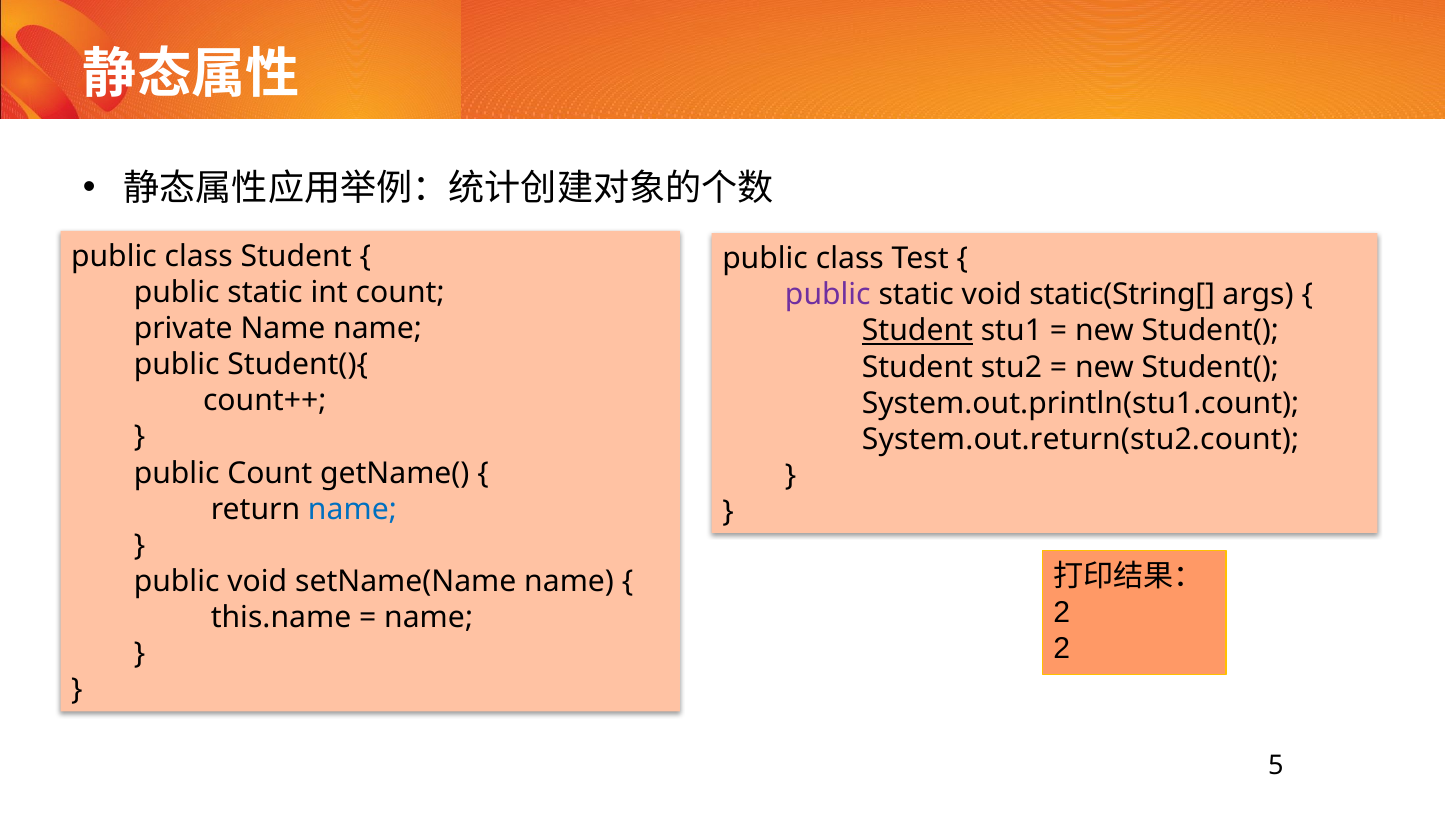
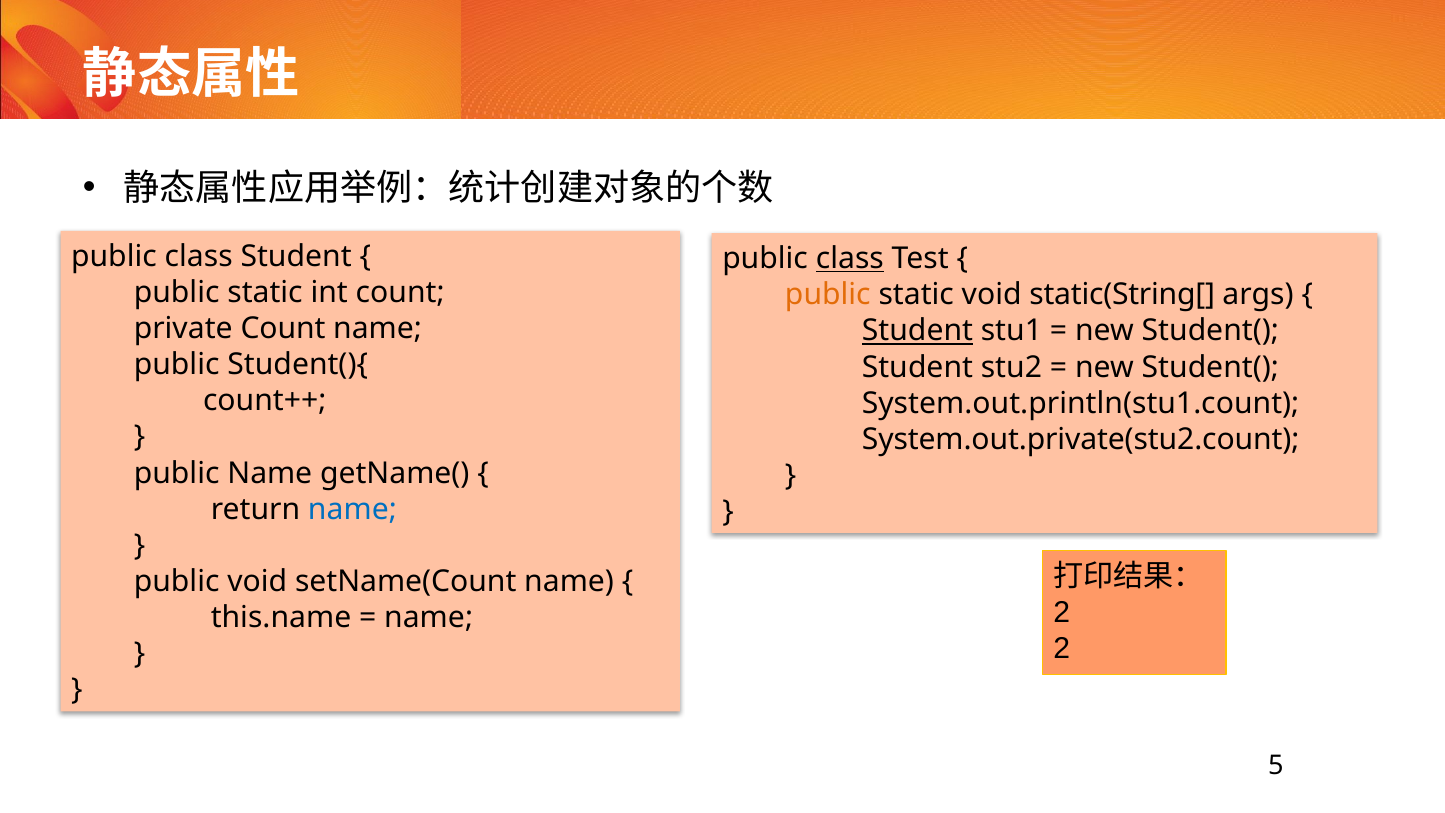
class underline: none -> present (850, 259)
public colour: purple -> orange (828, 295)
private Name: Name -> Count (283, 328)
System.out.return(stu2.count: System.out.return(stu2.count -> System.out.private(stu2.count (1081, 439)
public Count: Count -> Name (270, 473)
setName(Name: setName(Name -> setName(Count (406, 581)
